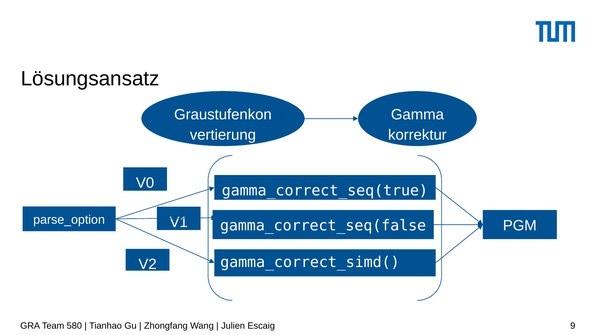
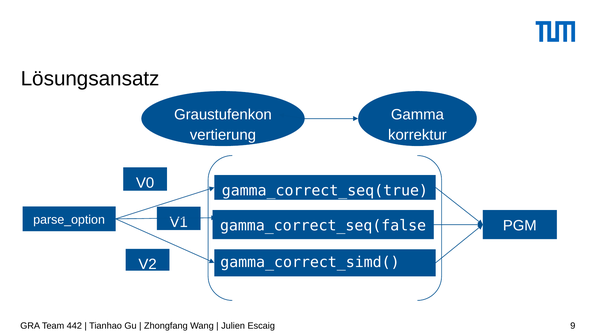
580: 580 -> 442 (74, 326)
